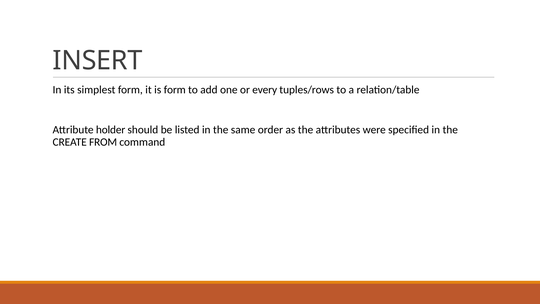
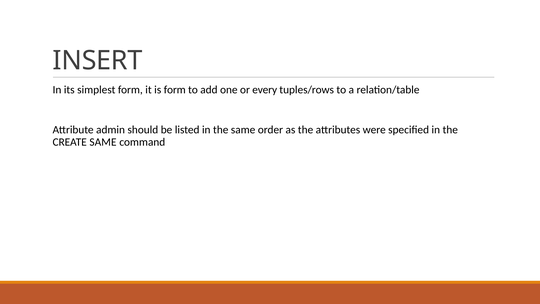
holder: holder -> admin (111, 130)
CREATE FROM: FROM -> SAME (103, 142)
